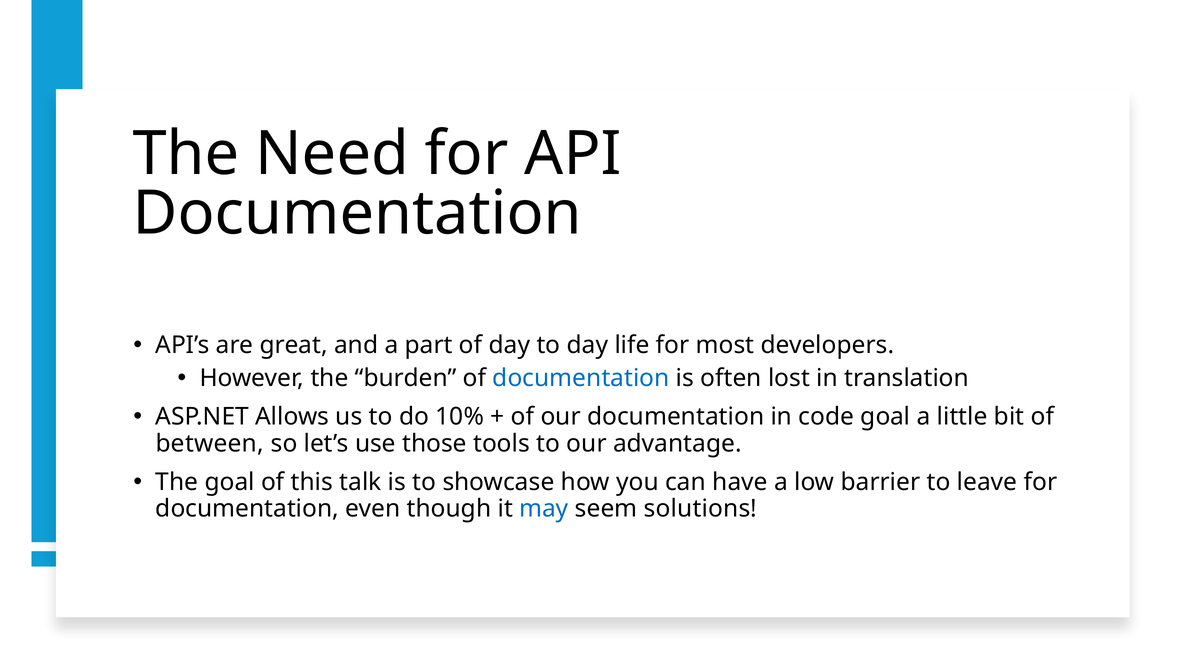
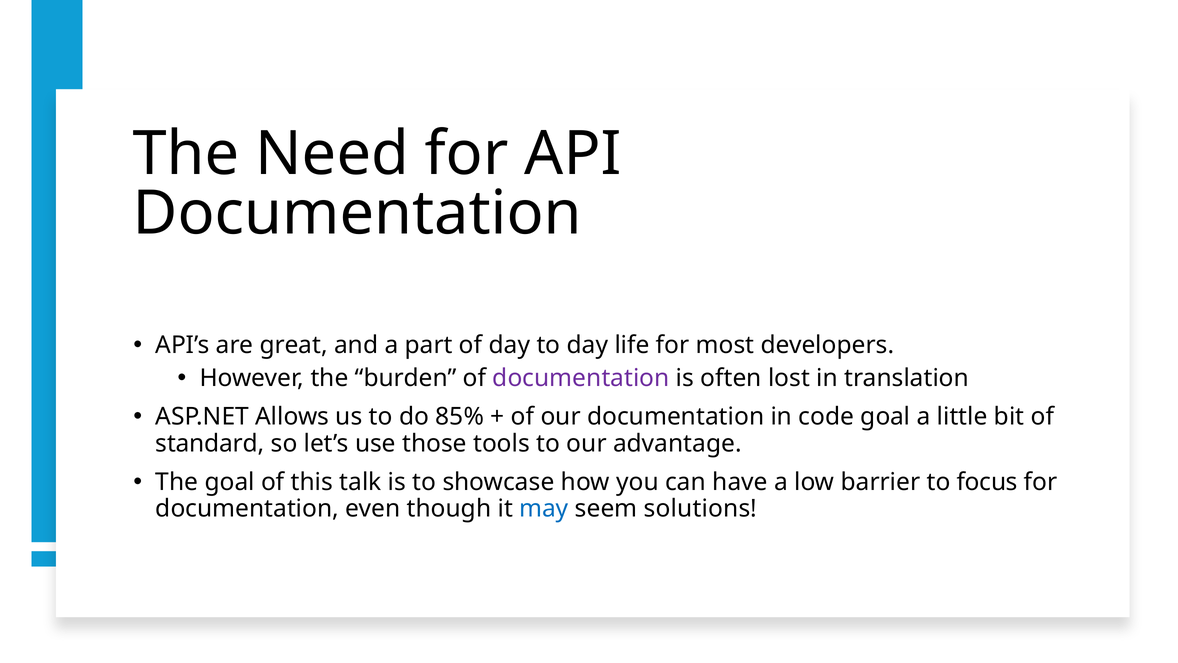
documentation colour: blue -> purple (581, 378)
10%: 10% -> 85% (460, 417)
between: between -> standard (210, 443)
leave: leave -> focus (987, 482)
